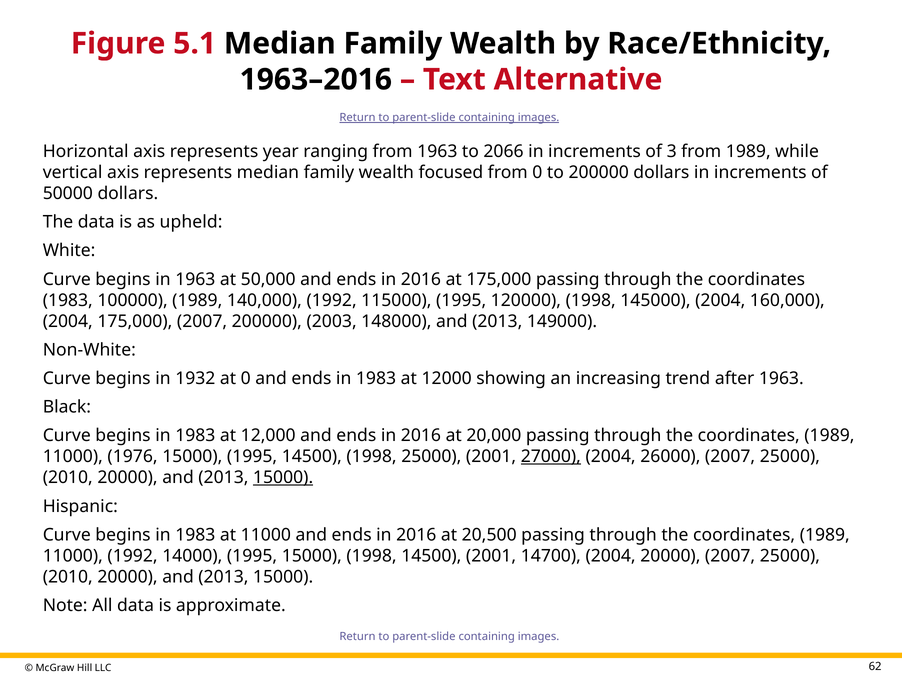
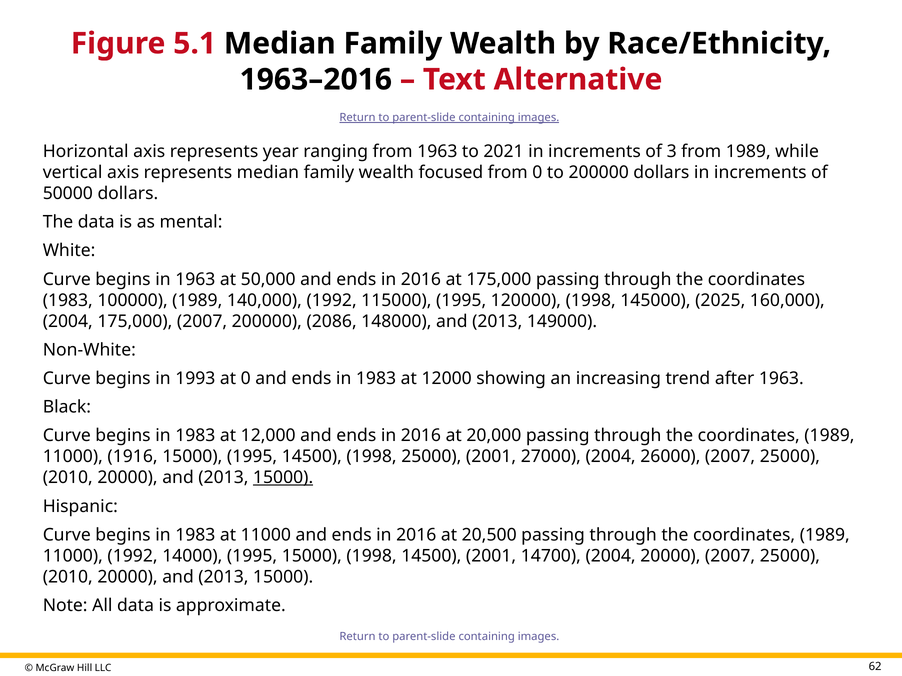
2066: 2066 -> 2021 (504, 152)
upheld: upheld -> mental (191, 222)
145000 2004: 2004 -> 2025 (720, 301)
2003: 2003 -> 2086 (332, 322)
1932: 1932 -> 1993 (195, 379)
1976: 1976 -> 1916 (133, 457)
27000 underline: present -> none (551, 457)
